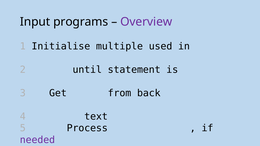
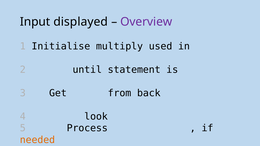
programs: programs -> displayed (81, 22)
multiple: multiple -> multiply (119, 46)
text: text -> look (96, 117)
needed colour: purple -> orange (37, 140)
